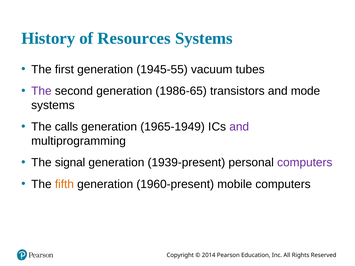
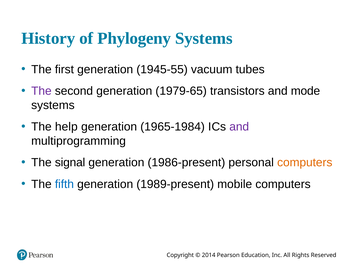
Resources: Resources -> Phylogeny (134, 39)
1986-65: 1986-65 -> 1979-65 (181, 91)
calls: calls -> help (66, 127)
1965-1949: 1965-1949 -> 1965-1984 (173, 127)
1939-present: 1939-present -> 1986-present (186, 163)
computers colour: purple -> orange (305, 163)
fifth colour: orange -> blue (64, 184)
1960-present: 1960-present -> 1989-present (175, 184)
